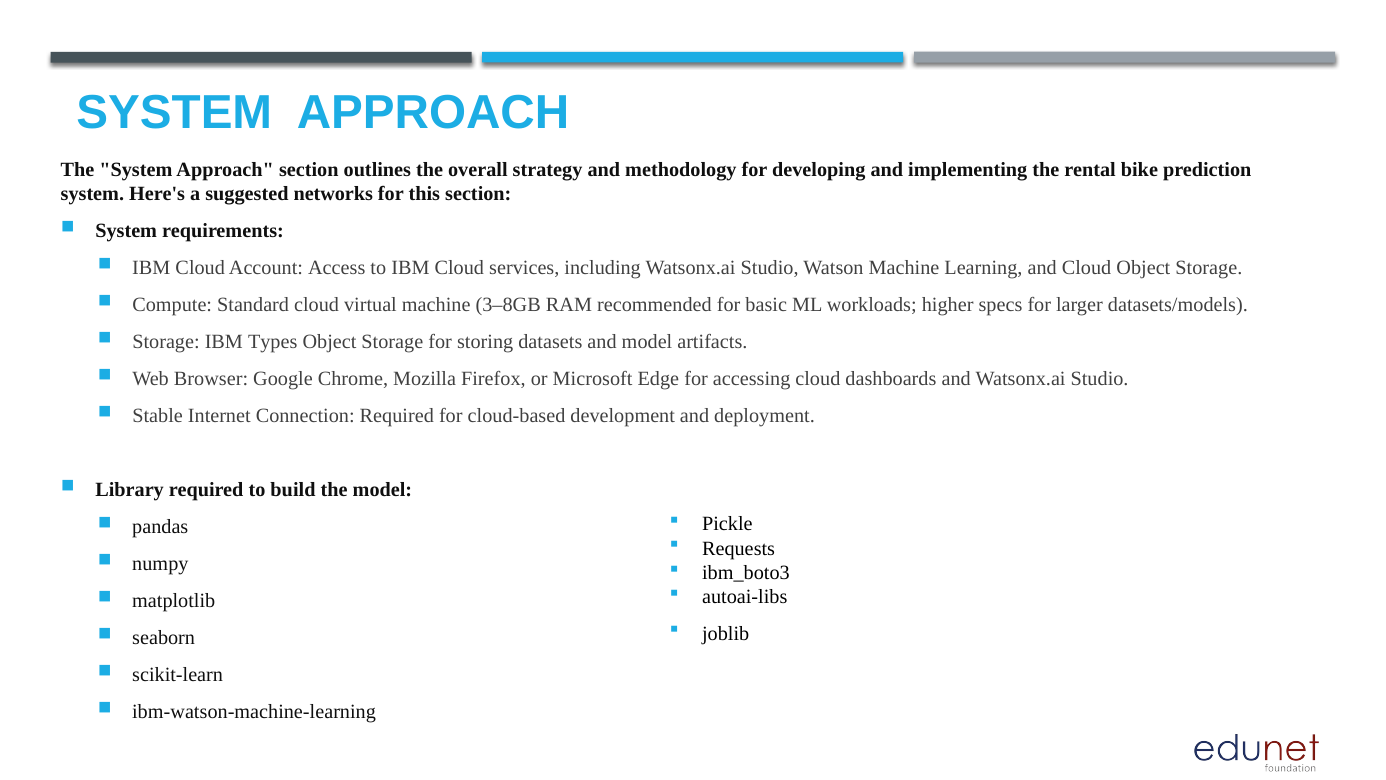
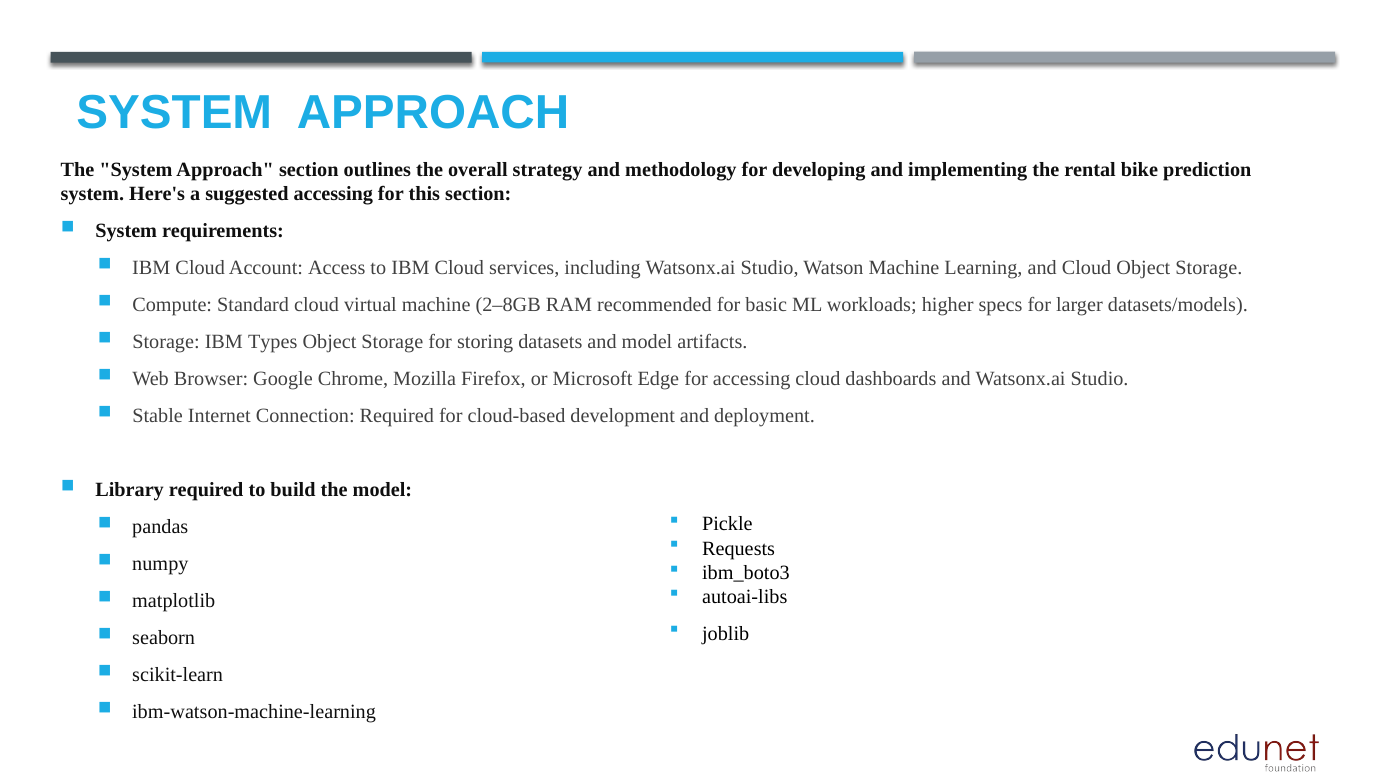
suggested networks: networks -> accessing (333, 194)
3–8GB: 3–8GB -> 2–8GB (508, 305)
